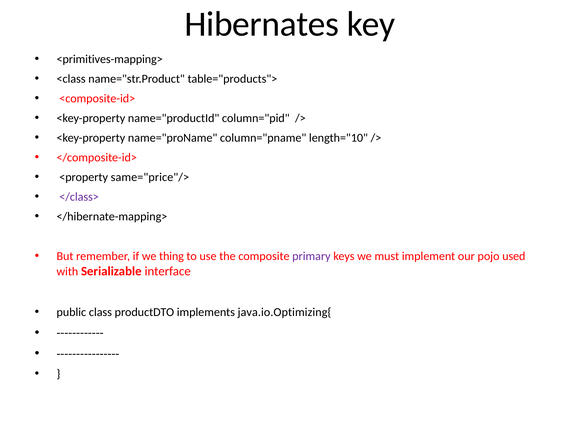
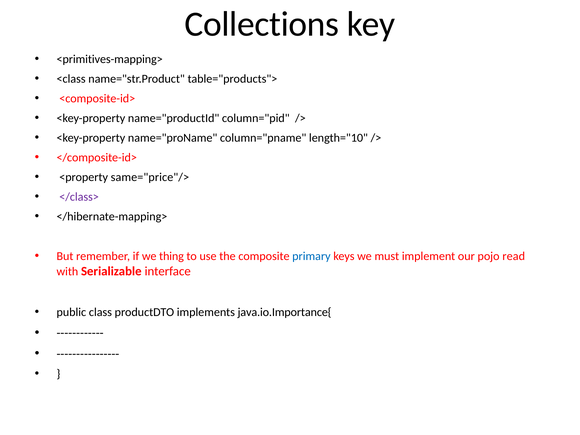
Hibernates: Hibernates -> Collections (262, 24)
primary colour: purple -> blue (311, 256)
used: used -> read (514, 256)
java.io.Optimizing{: java.io.Optimizing{ -> java.io.Importance{ (285, 312)
